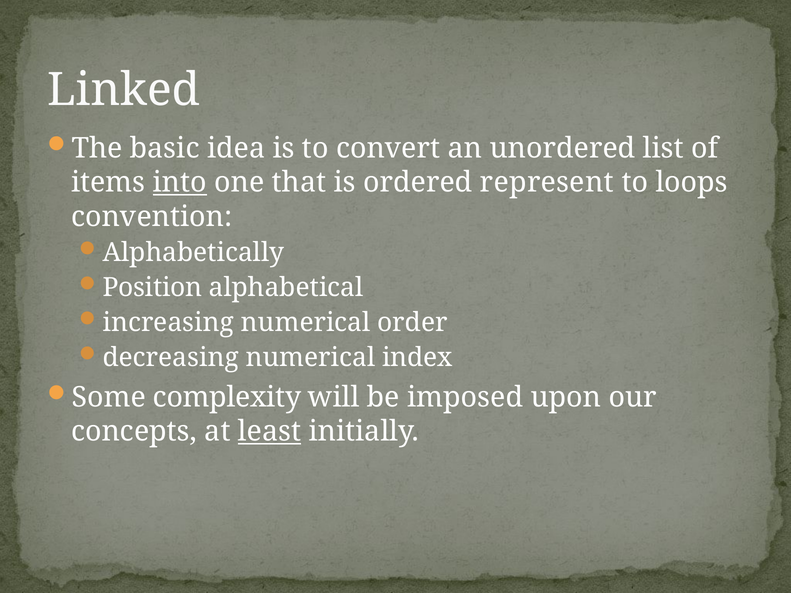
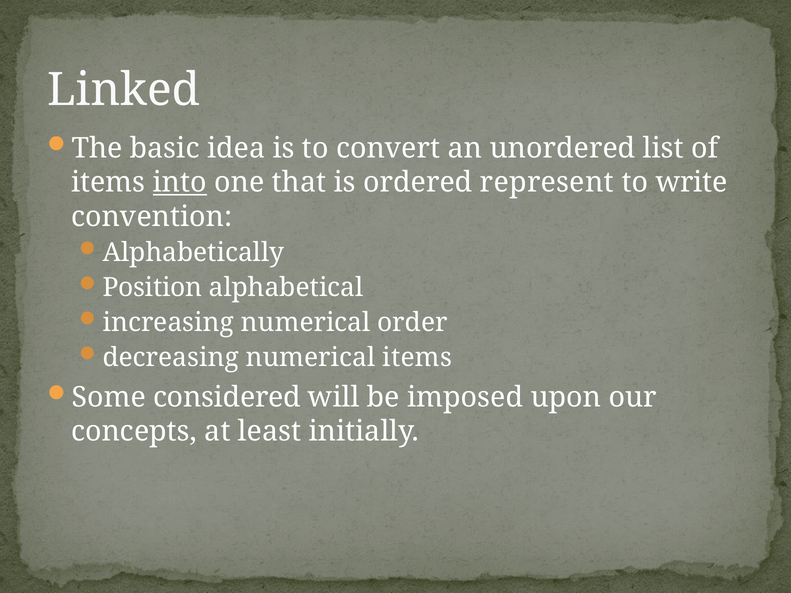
loops: loops -> write (692, 183)
numerical index: index -> items (417, 358)
complexity: complexity -> considered (227, 397)
least underline: present -> none (270, 432)
